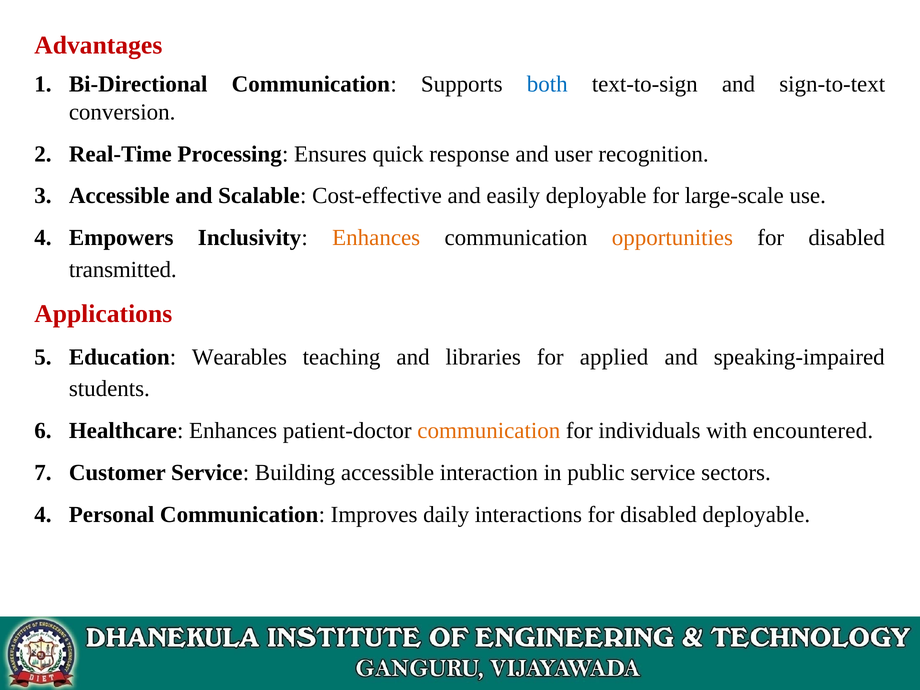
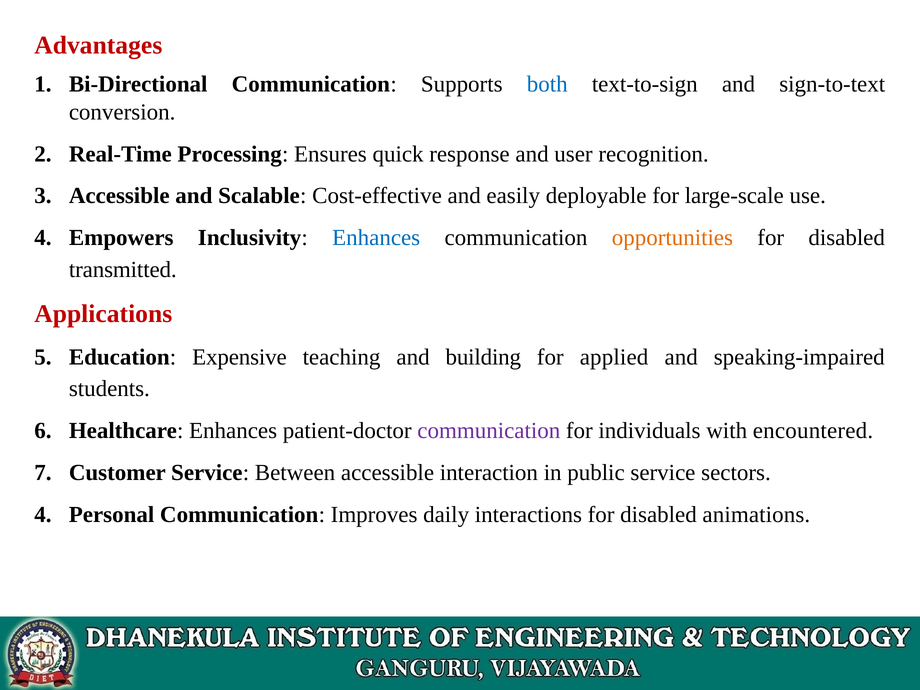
Enhances colour: orange -> blue (376, 238)
Wearables: Wearables -> Expensive (239, 357)
libraries: libraries -> building (483, 357)
communication colour: orange -> purple (489, 431)
Building: Building -> Between (295, 473)
disabled deployable: deployable -> animations (756, 515)
